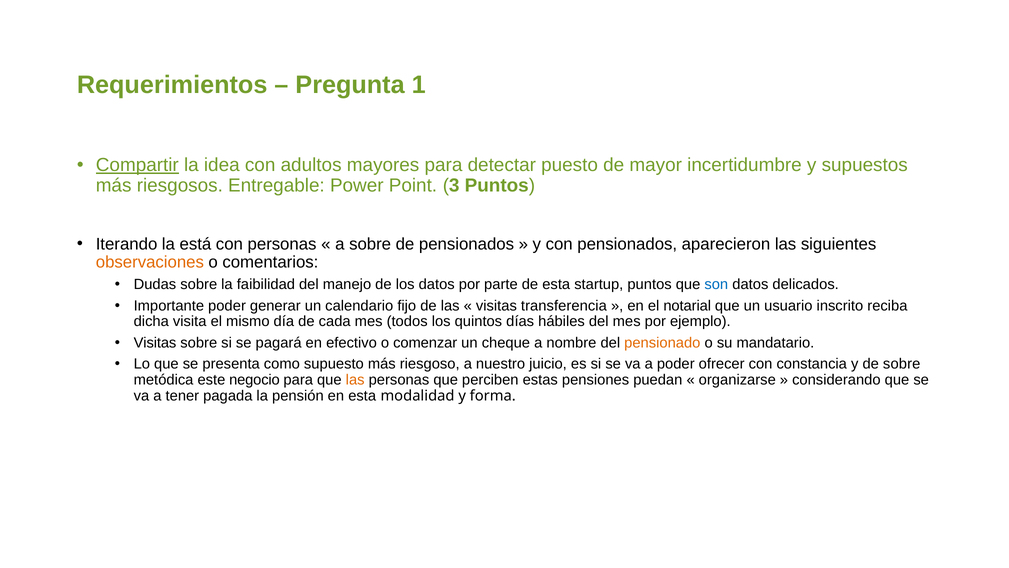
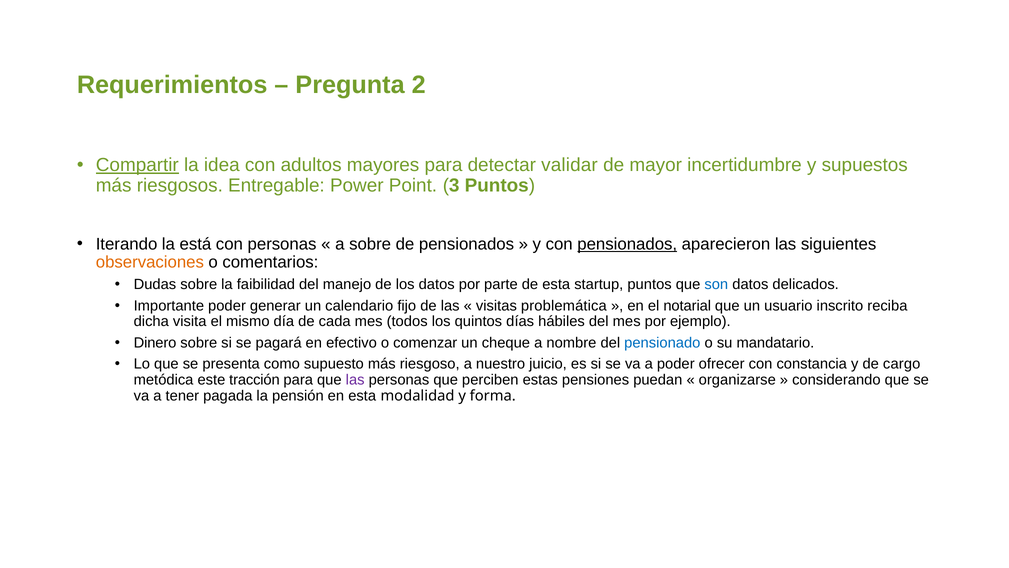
1: 1 -> 2 (419, 85)
puesto: puesto -> validar (569, 165)
pensionados underline: none -> present (627, 244)
transferencia: transferencia -> problemática (564, 305)
Visitas: Visitas -> Dinero (155, 343)
pensionado colour: orange -> blue (662, 343)
de sobre: sobre -> cargo (902, 364)
negocio: negocio -> tracción (254, 380)
las colour: orange -> purple (355, 380)
